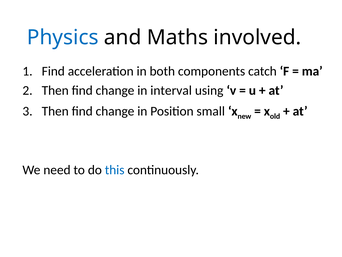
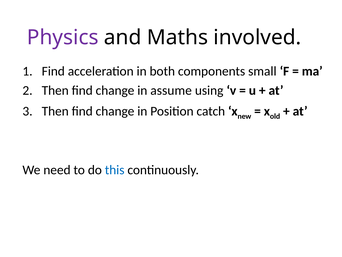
Physics colour: blue -> purple (63, 37)
catch: catch -> small (262, 71)
interval: interval -> assume (171, 90)
small: small -> catch (211, 111)
